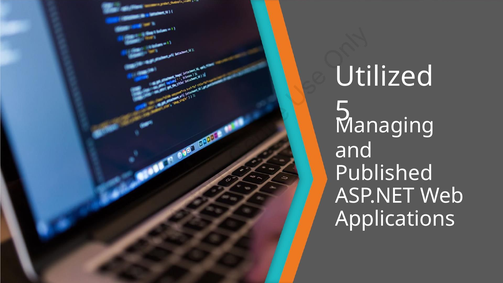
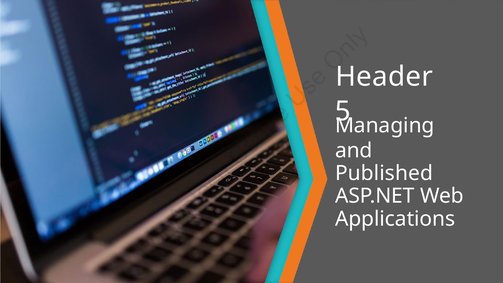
Utilized: Utilized -> Header (384, 77)
